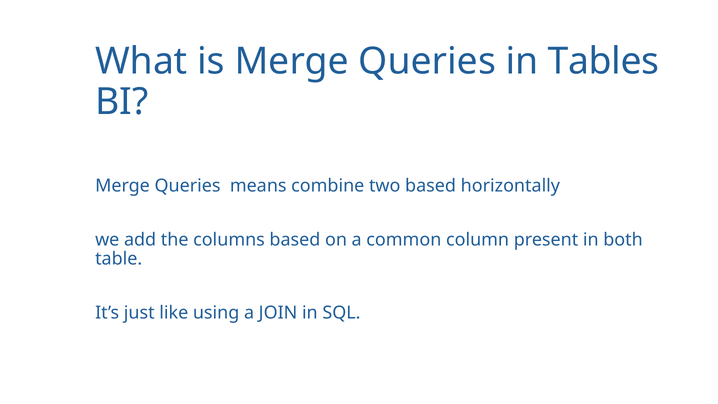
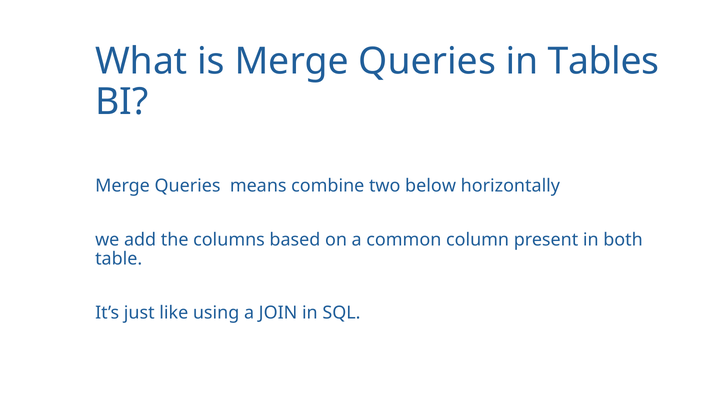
two based: based -> below (431, 186)
